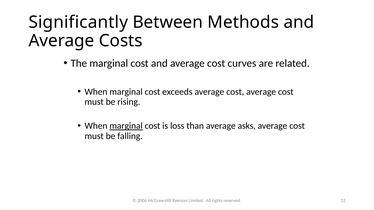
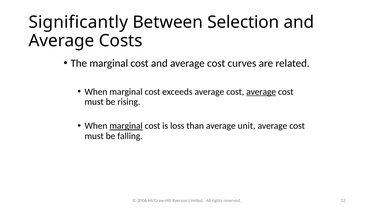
Methods: Methods -> Selection (243, 22)
average underline: none -> present (261, 92)
asks: asks -> unit (247, 126)
